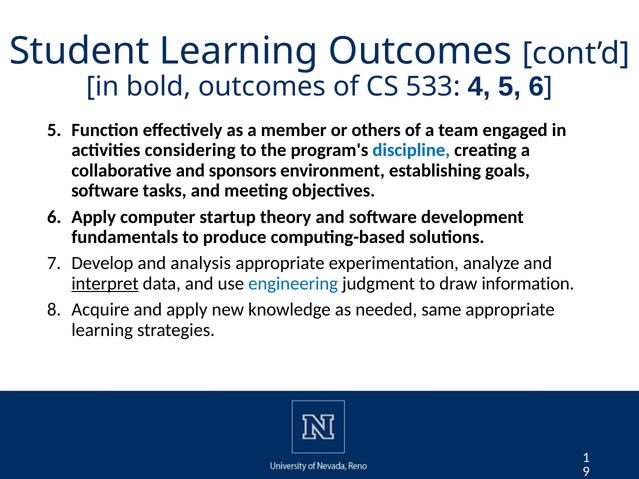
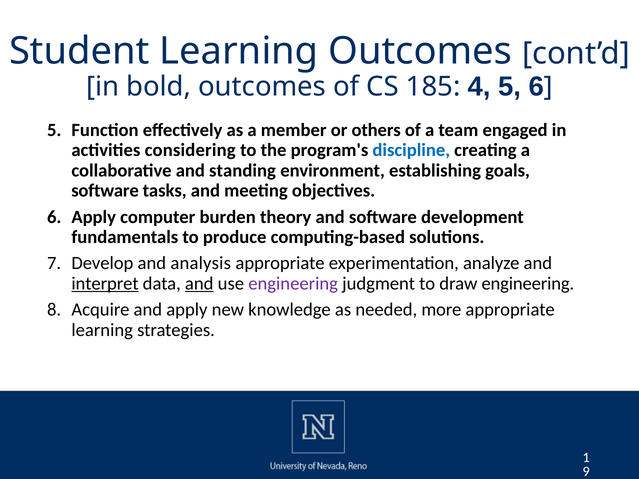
533: 533 -> 185 (433, 87)
sponsors: sponsors -> standing (243, 171)
startup: startup -> burden (228, 217)
and underline: none -> present (199, 284)
engineering colour: blue -> purple (293, 284)
draw information: information -> engineering (528, 284)
same: same -> more (441, 310)
